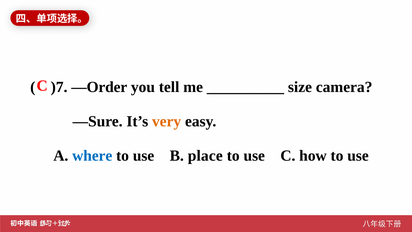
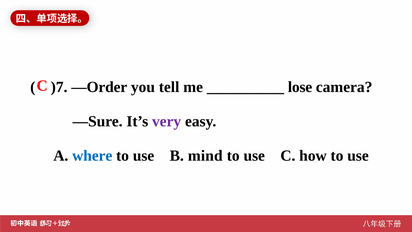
size: size -> lose (300, 87)
very colour: orange -> purple (167, 121)
place: place -> mind (205, 156)
